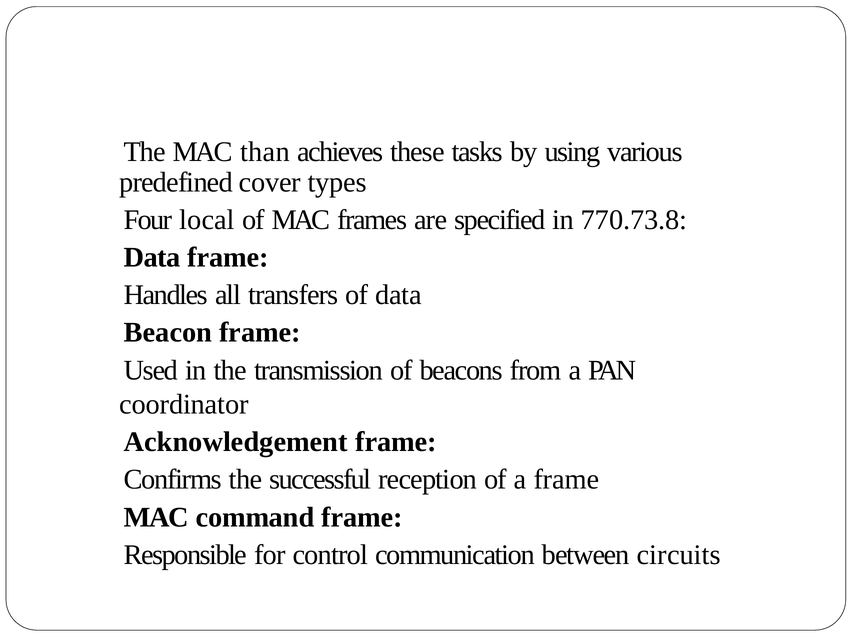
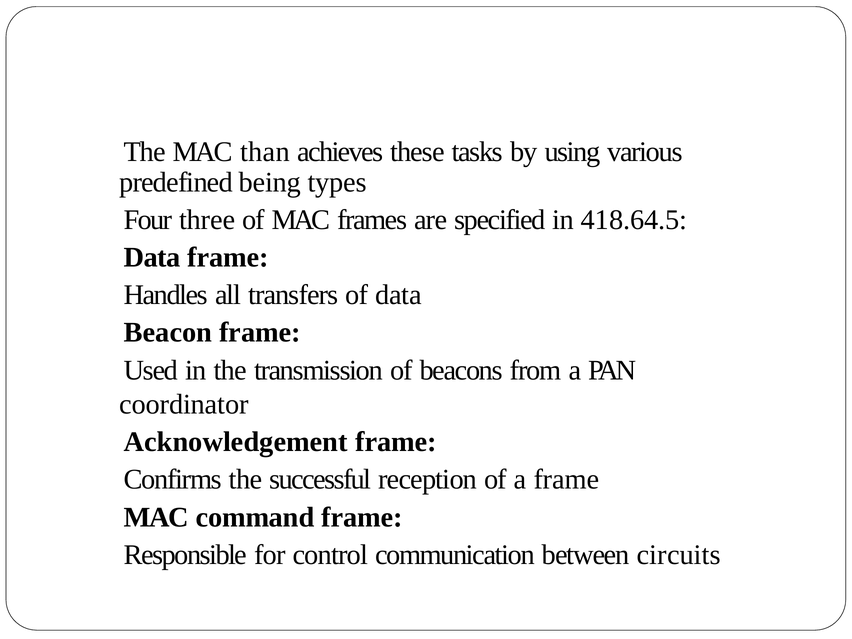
cover: cover -> being (270, 182)
local: local -> three (207, 220)
770.73.8: 770.73.8 -> 418.64.5 (634, 220)
